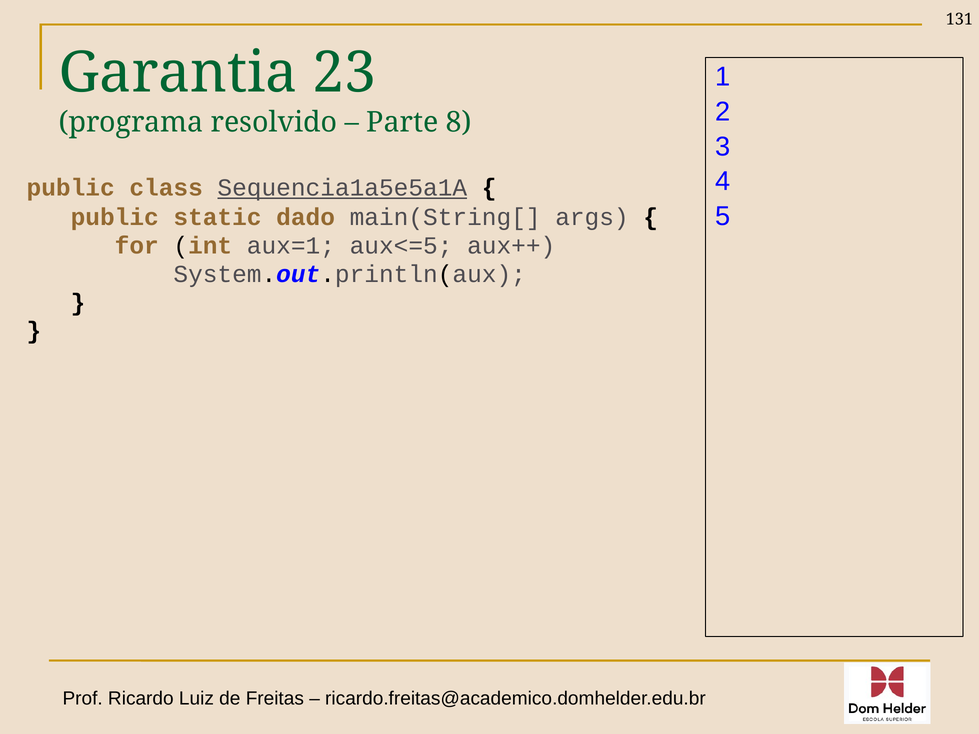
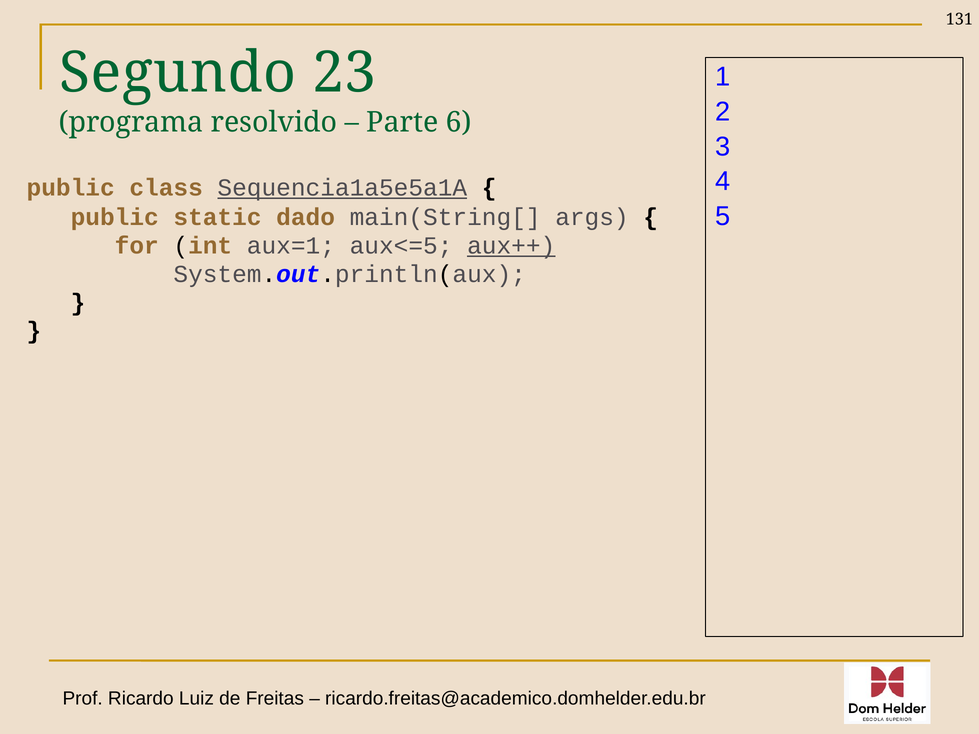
Garantia: Garantia -> Segundo (178, 73)
8: 8 -> 6 (459, 122)
aux++ underline: none -> present (511, 246)
